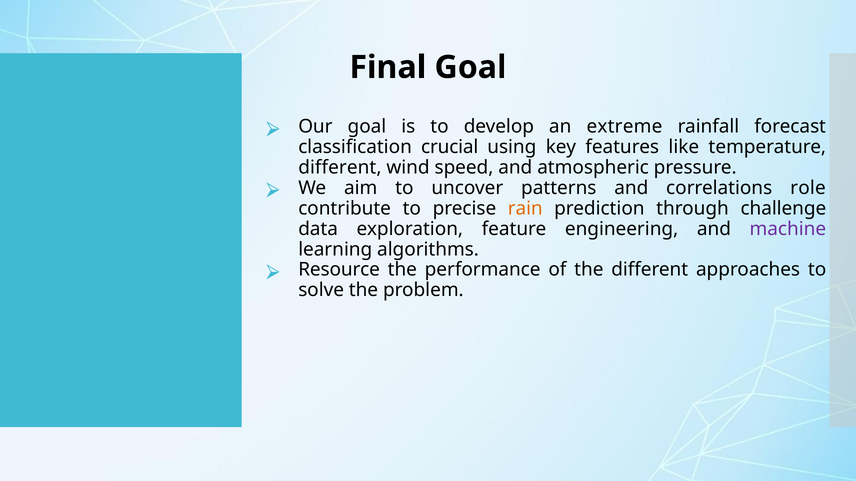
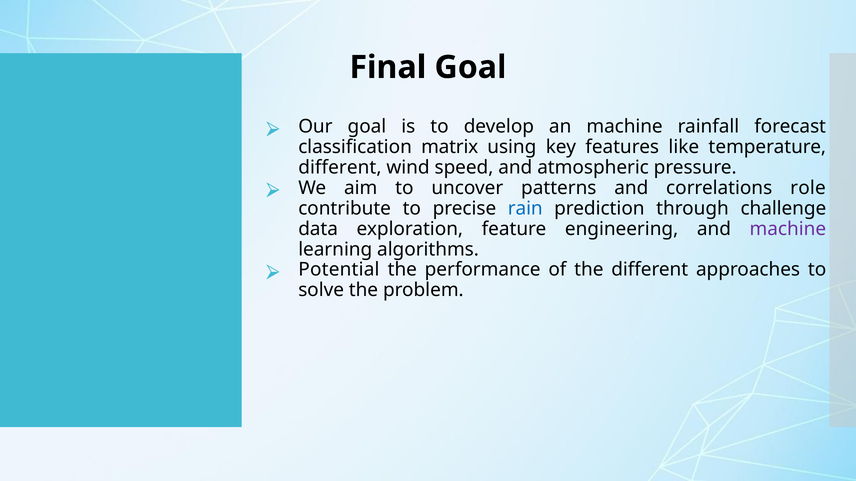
an extreme: extreme -> machine (625, 127)
crucial: crucial -> matrix (450, 147)
rain colour: orange -> blue (525, 209)
Resource: Resource -> Potential (339, 270)
